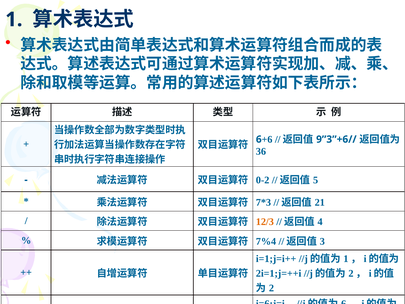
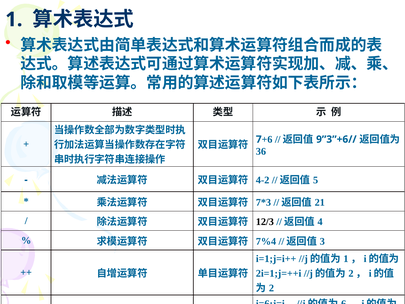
6: 6 -> 7 (259, 139)
0-2: 0-2 -> 4-2 (263, 180)
12/3 colour: orange -> black (265, 222)
